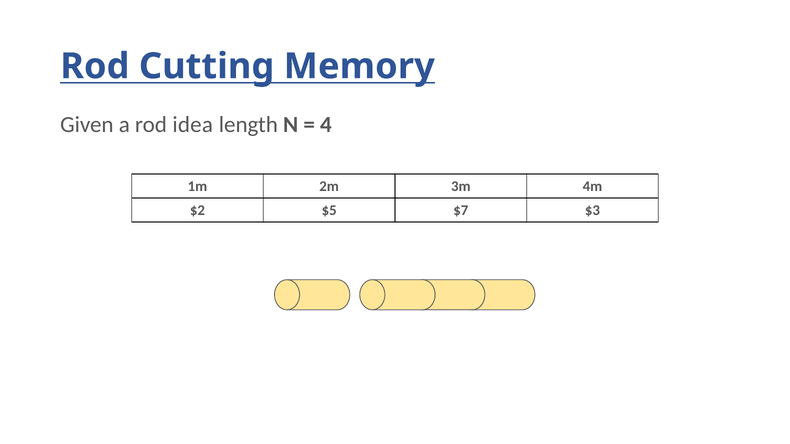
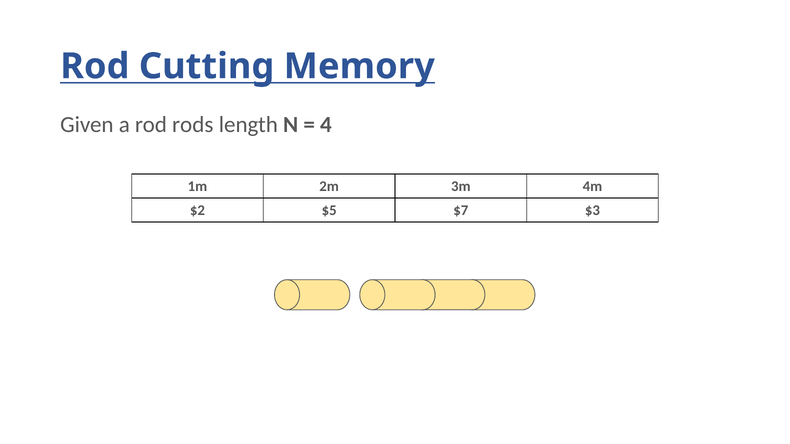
idea: idea -> rods (193, 125)
